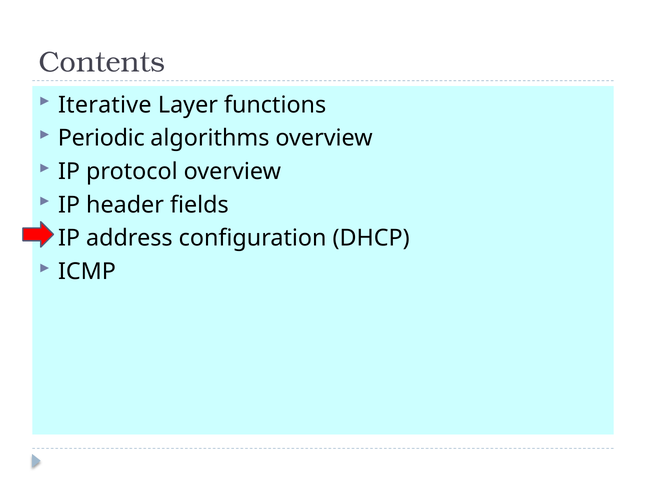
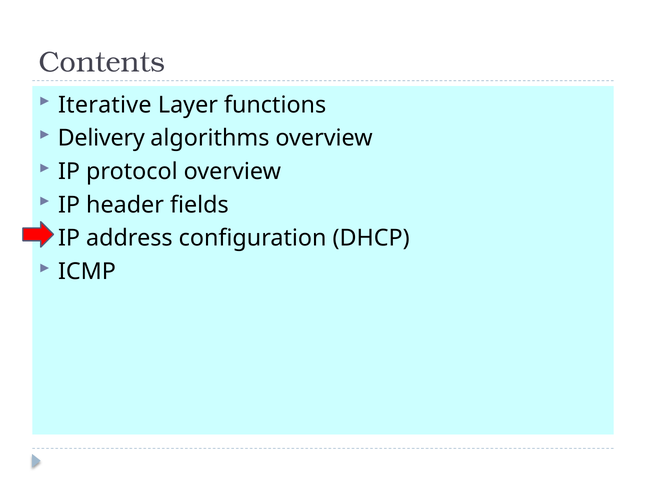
Periodic: Periodic -> Delivery (101, 138)
